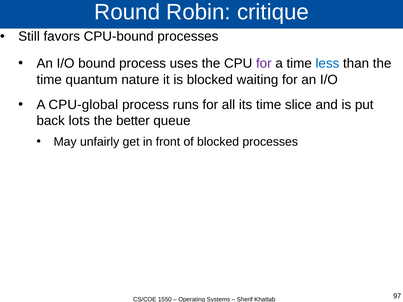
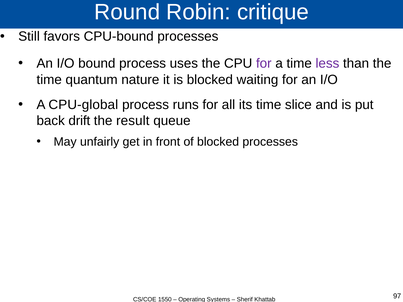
less colour: blue -> purple (327, 64)
lots: lots -> drift (79, 121)
better: better -> result (133, 121)
